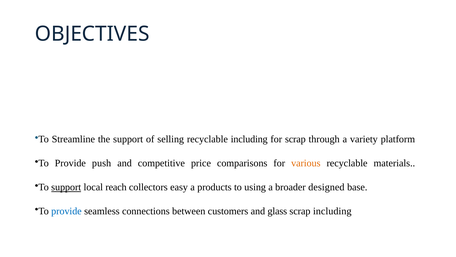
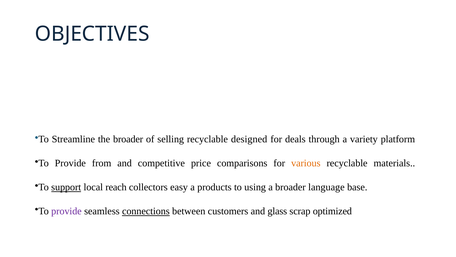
the support: support -> broader (128, 139)
recyclable including: including -> designed (249, 139)
for scrap: scrap -> deals (295, 139)
push: push -> from (102, 163)
designed: designed -> language (326, 187)
provide colour: blue -> purple (66, 211)
connections underline: none -> present (146, 211)
scrap including: including -> optimized (332, 211)
